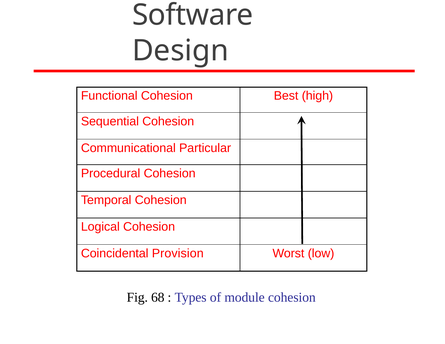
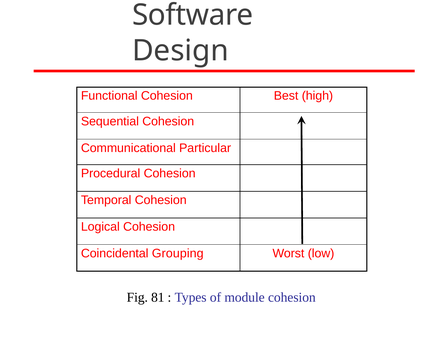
Provision: Provision -> Grouping (178, 253)
68: 68 -> 81 (158, 297)
